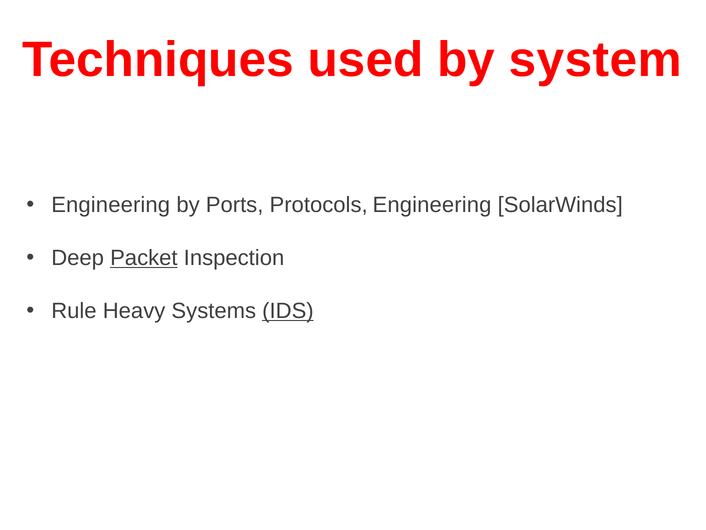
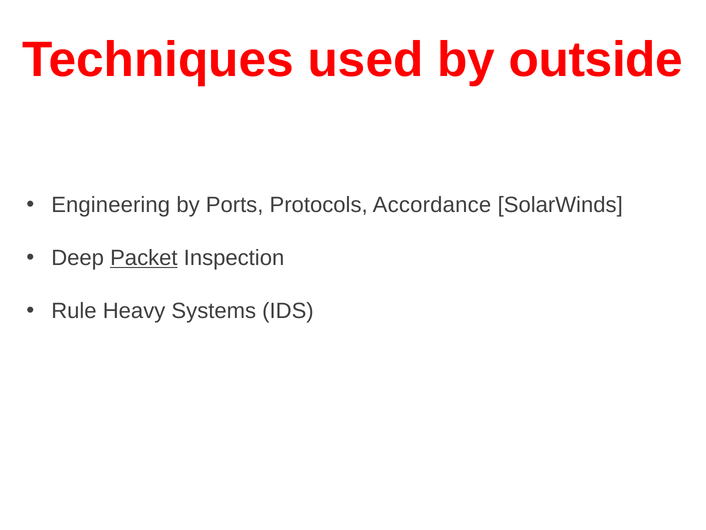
system: system -> outside (596, 60)
Protocols Engineering: Engineering -> Accordance (432, 205)
IDS underline: present -> none (288, 311)
